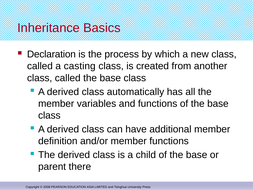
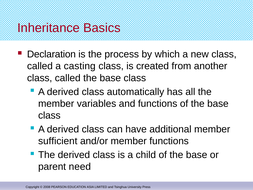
definition: definition -> sufficient (58, 141)
there: there -> need (80, 166)
